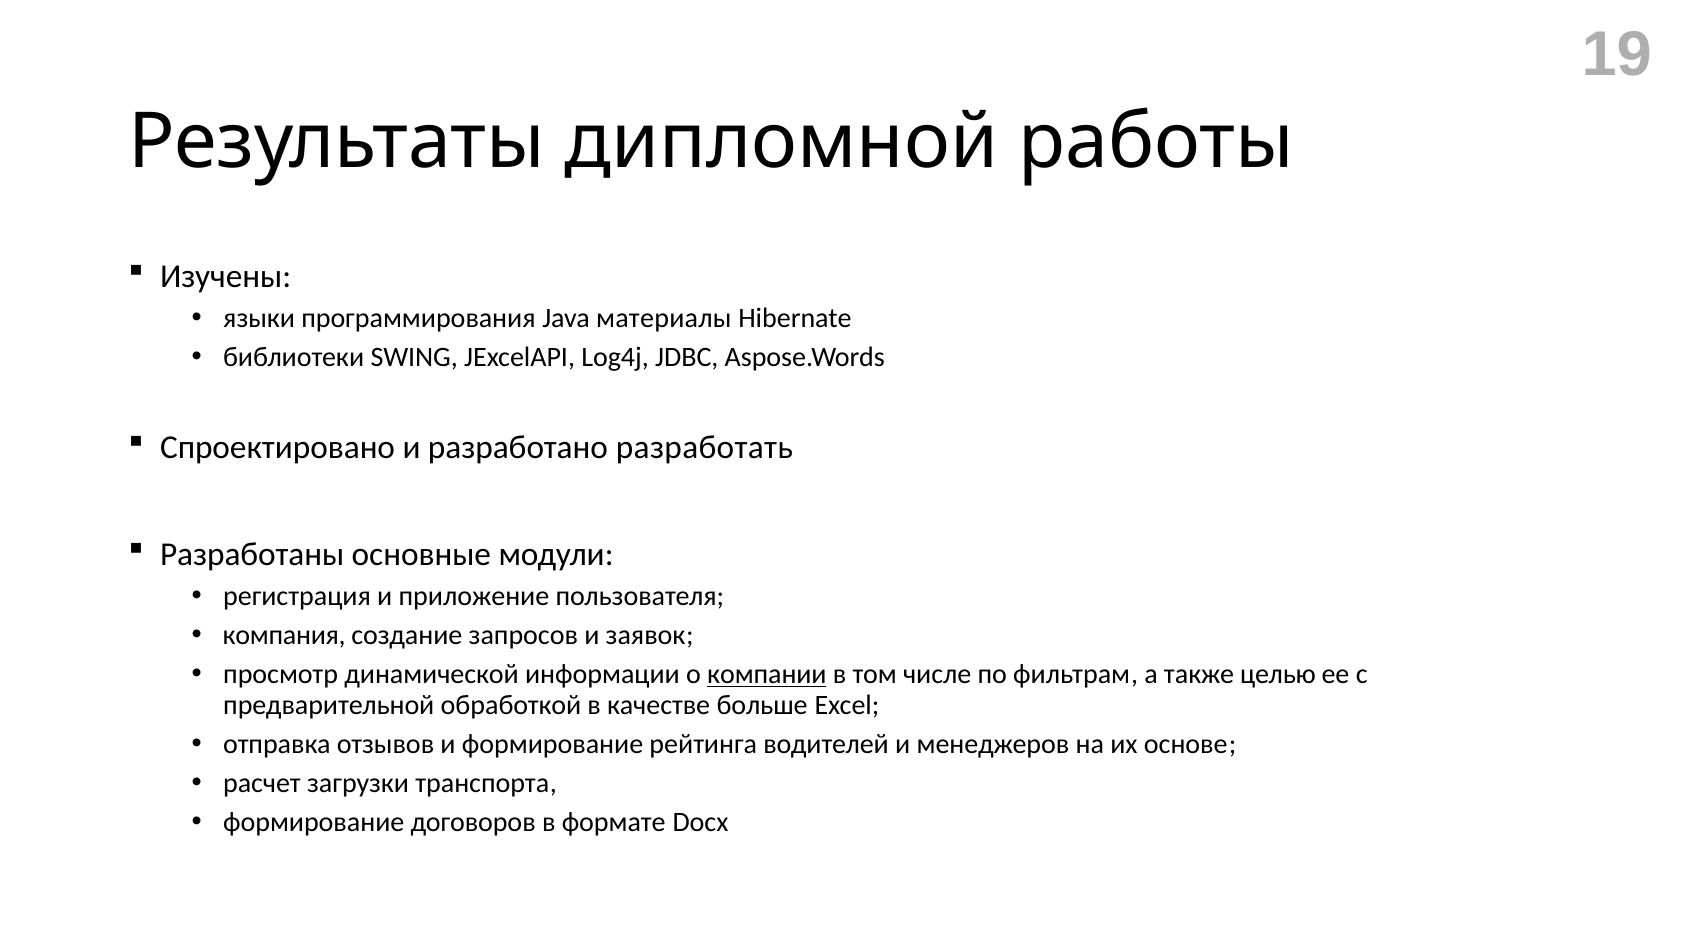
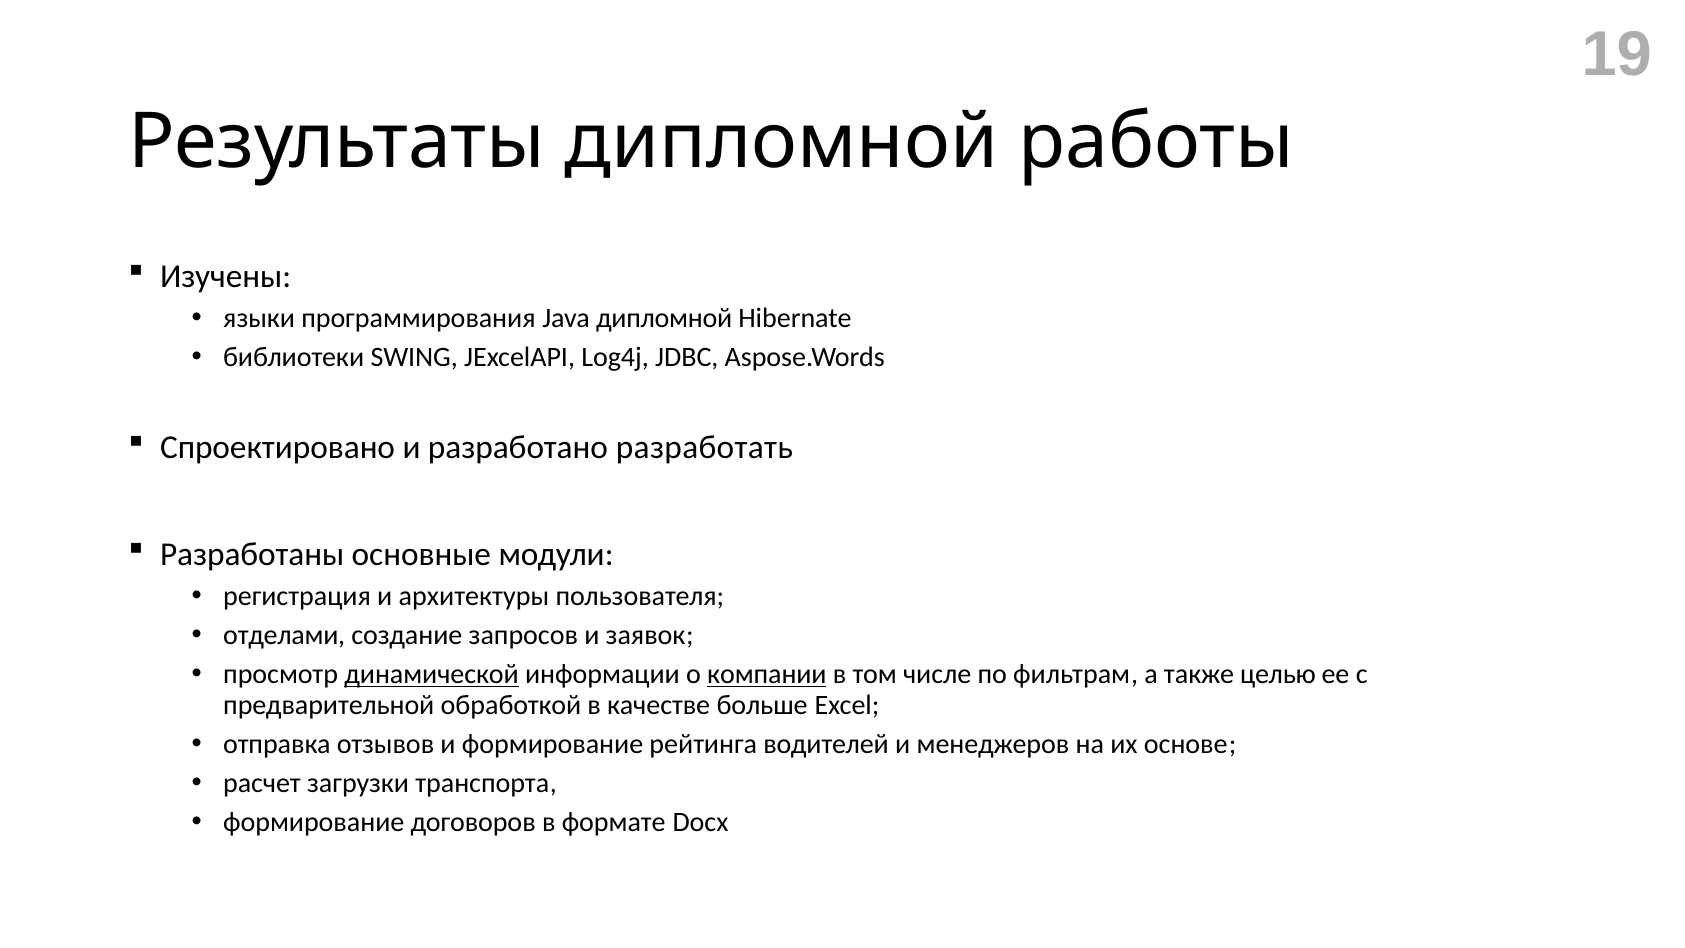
Java материалы: материалы -> дипломной (664, 318)
приложение: приложение -> архитектуры (474, 596)
компания: компания -> отделами (284, 635)
динамической underline: none -> present (432, 674)
